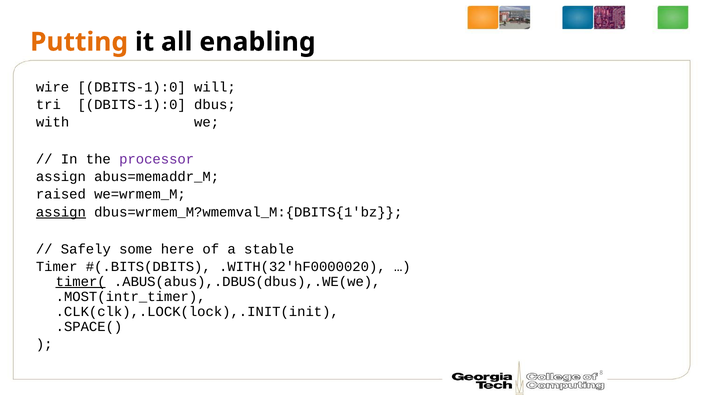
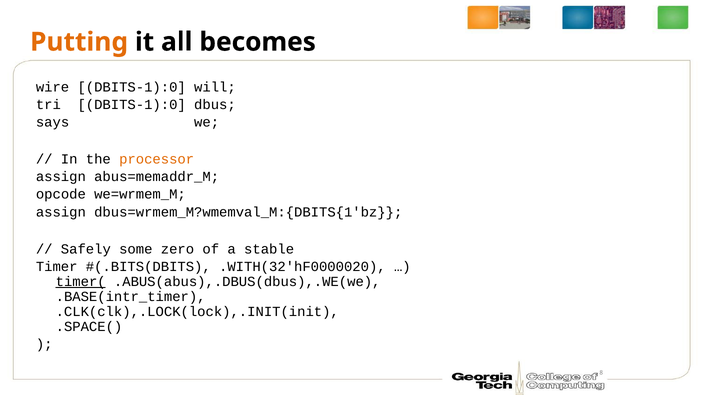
enabling: enabling -> becomes (258, 42)
with: with -> says (53, 122)
processor colour: purple -> orange (157, 159)
raised: raised -> opcode (61, 195)
assign underline: present -> none (61, 212)
here: here -> zero (177, 249)
.MOST(intr_timer: .MOST(intr_timer -> .BASE(intr_timer (131, 297)
